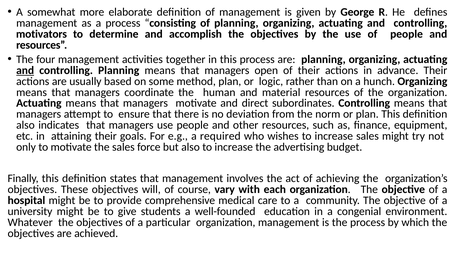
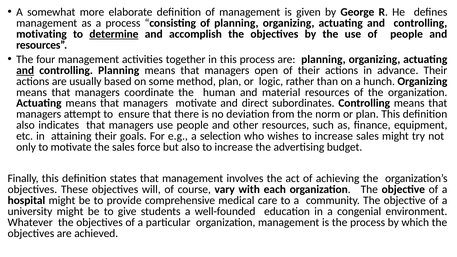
motivators: motivators -> motivating (42, 34)
determine underline: none -> present (114, 34)
required: required -> selection (220, 136)
